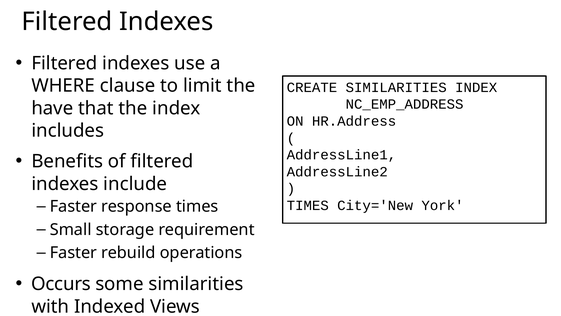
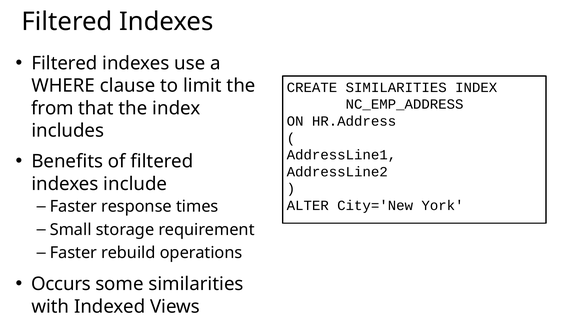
have: have -> from (52, 108)
TIMES: TIMES -> ALTER (308, 205)
